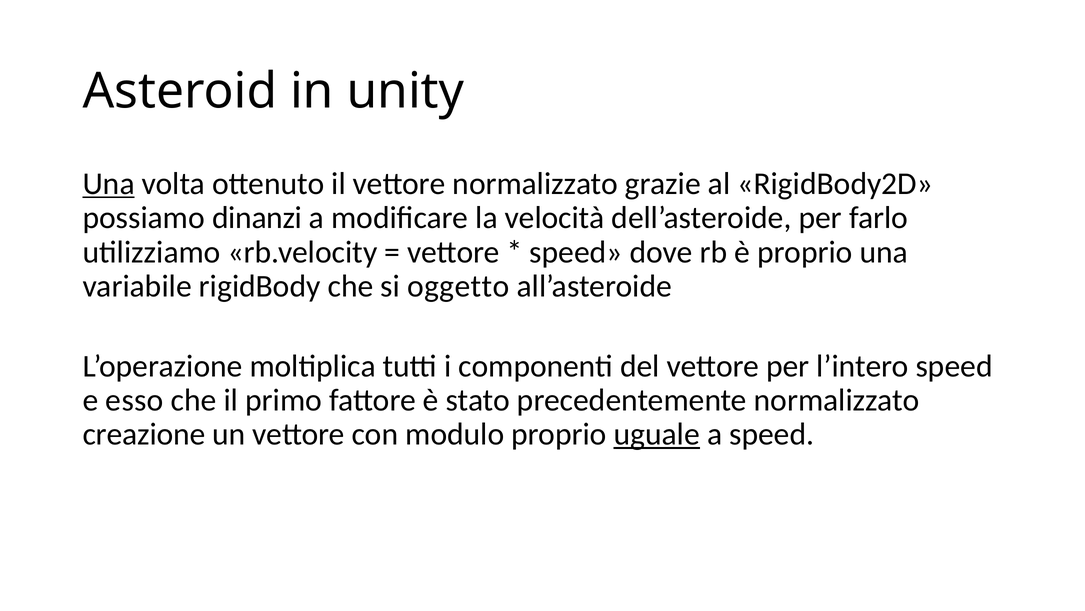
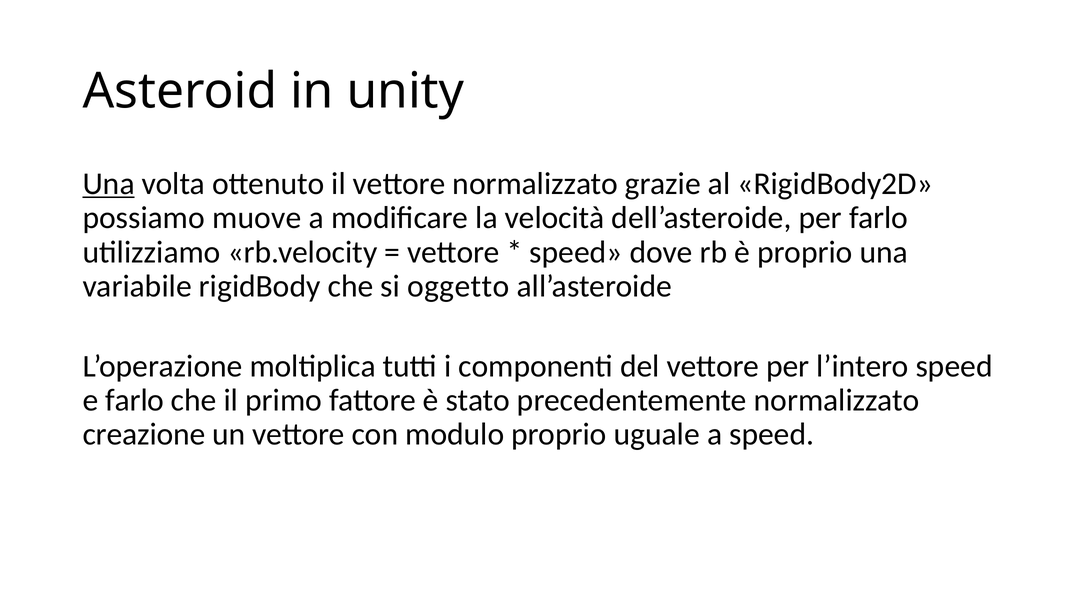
dinanzi: dinanzi -> muove (257, 218)
e esso: esso -> farlo (135, 400)
uguale underline: present -> none (657, 434)
